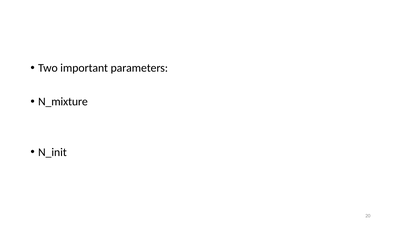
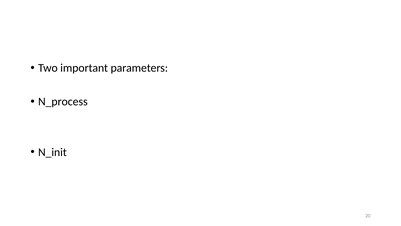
N_mixture: N_mixture -> N_process (63, 101)
